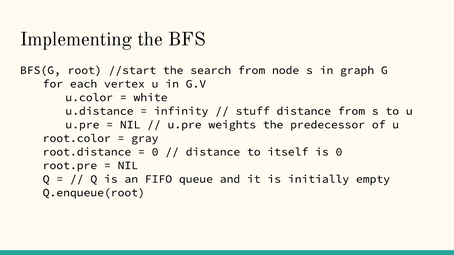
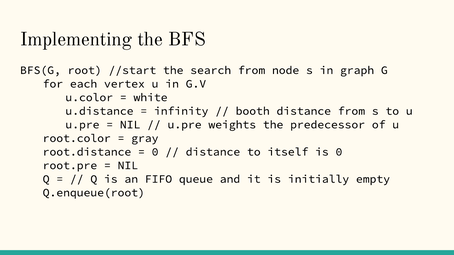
stuff: stuff -> booth (253, 111)
